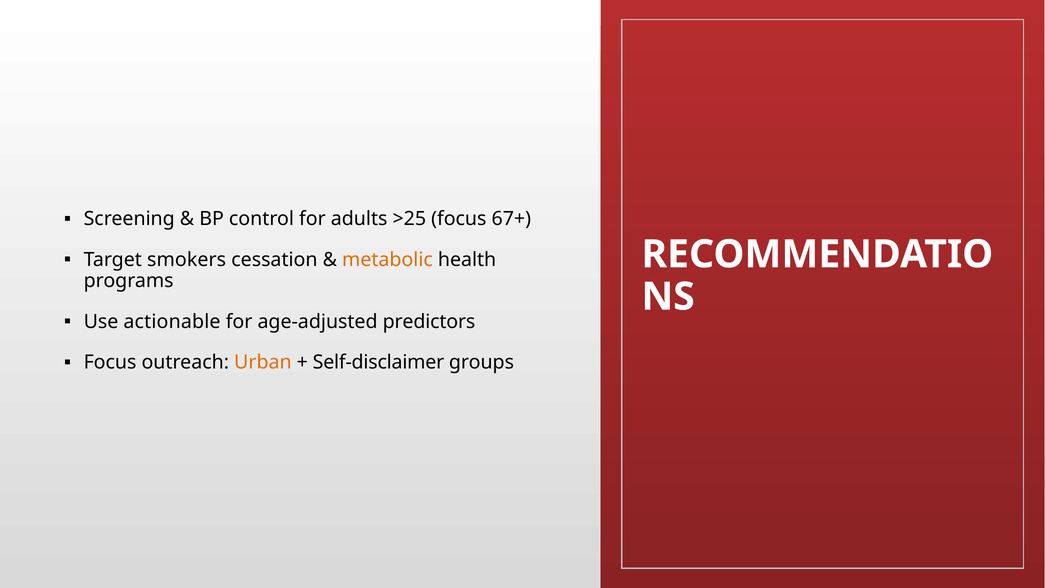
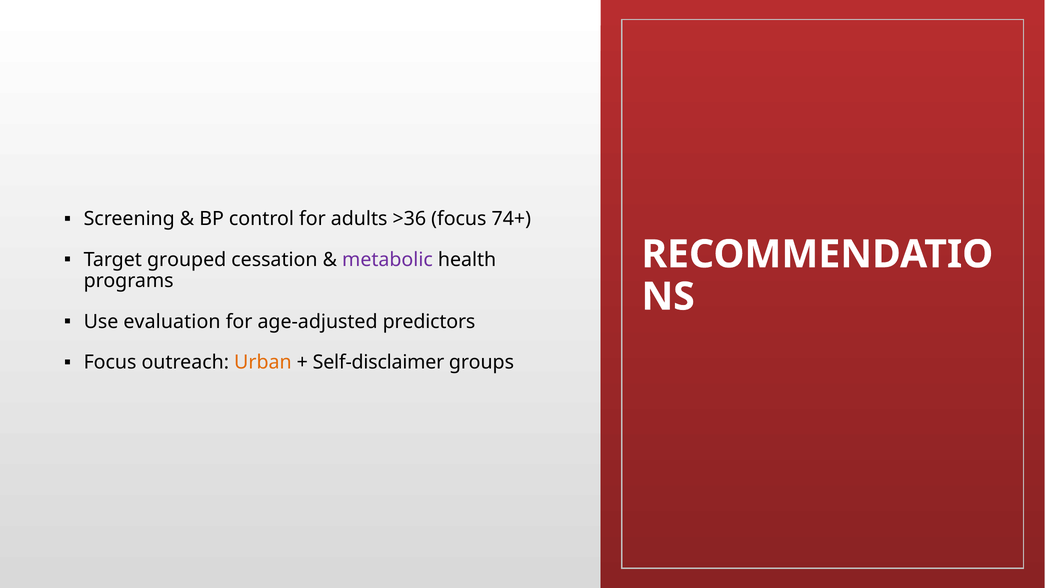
>25: >25 -> >36 (409, 219)
67+: 67+ -> 74+ (511, 219)
smokers: smokers -> grouped (187, 260)
metabolic colour: orange -> purple (387, 260)
actionable: actionable -> evaluation (172, 322)
